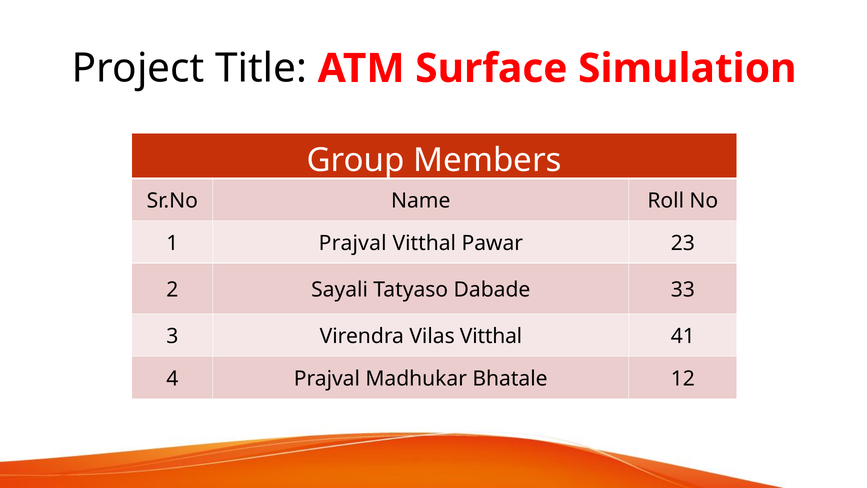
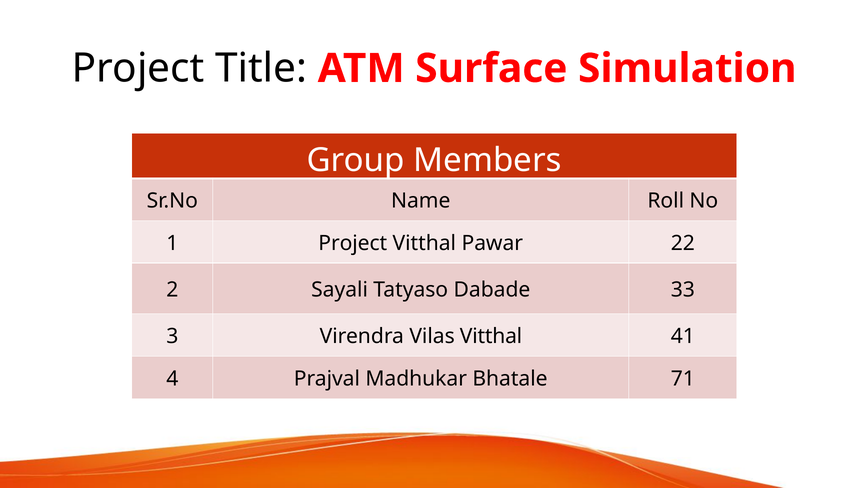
1 Prajval: Prajval -> Project (353, 243)
23: 23 -> 22 (683, 243)
12: 12 -> 71 (683, 378)
